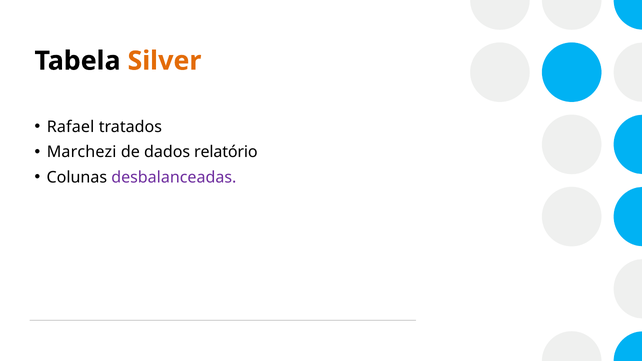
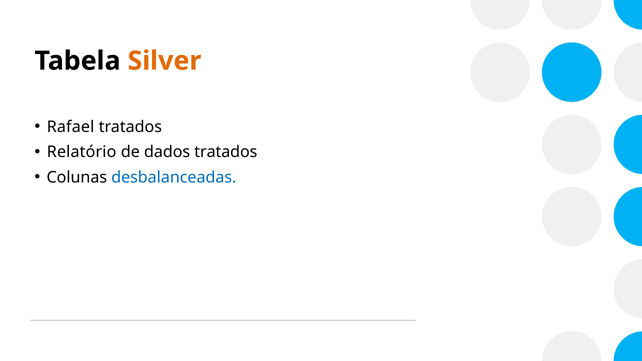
Marchezi: Marchezi -> Relatório (82, 152)
dados relatório: relatório -> tratados (226, 152)
desbalanceadas colour: purple -> blue (174, 177)
